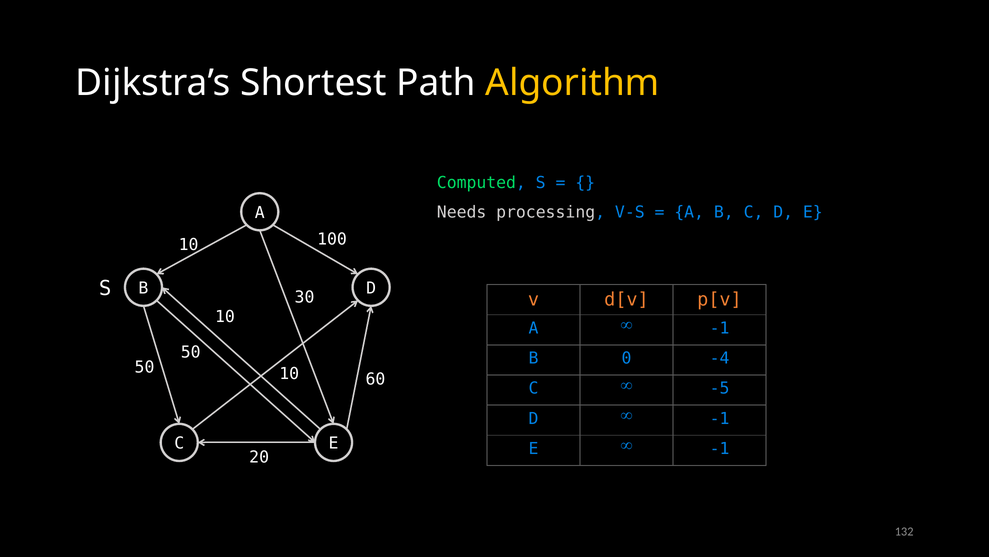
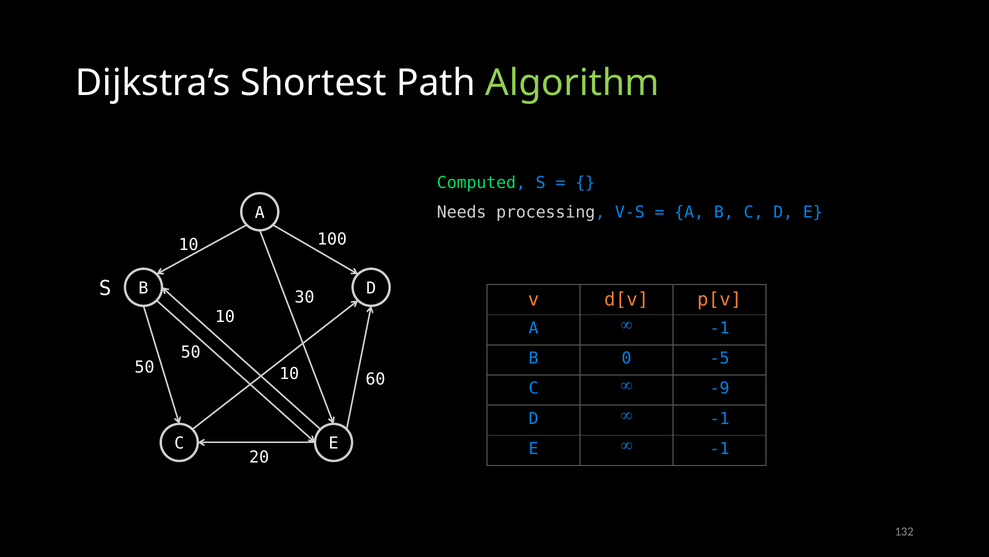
Algorithm colour: yellow -> light green (572, 83)
-4: -4 -> -5 (720, 358)
-5: -5 -> -9 (720, 388)
